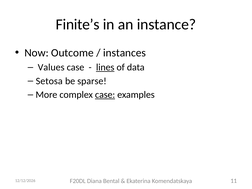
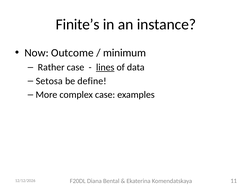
instances: instances -> minimum (125, 53)
Values: Values -> Rather (51, 67)
sparse: sparse -> define (92, 81)
case underline: present -> none (105, 95)
